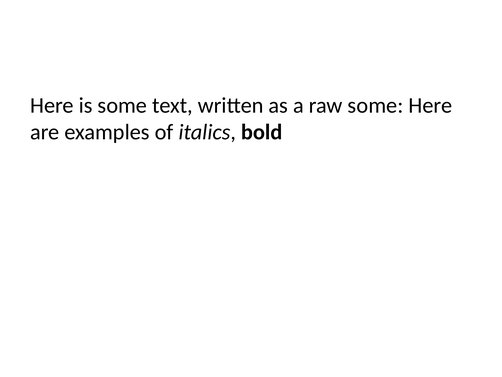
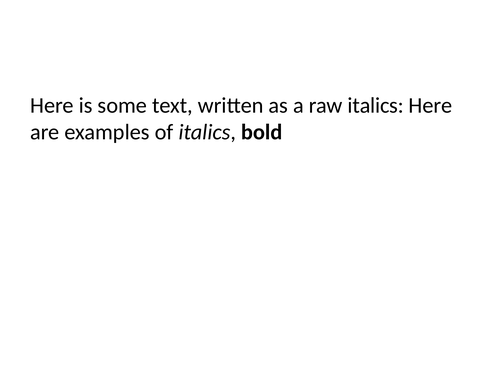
raw some: some -> italics (376, 105)
